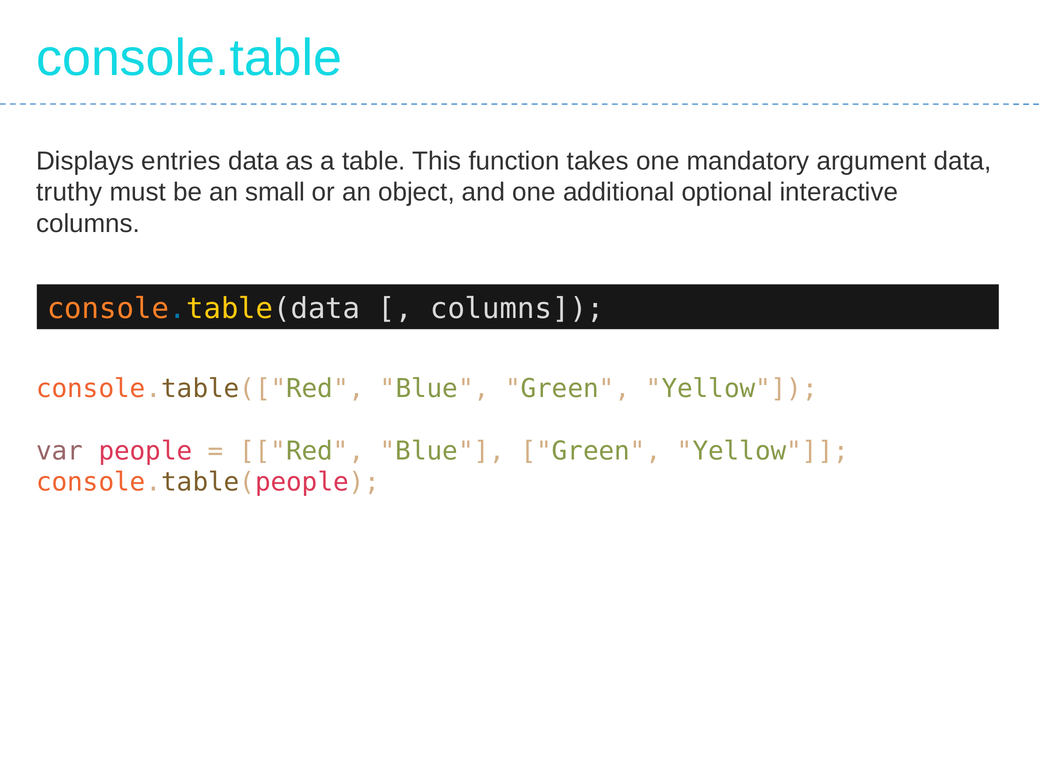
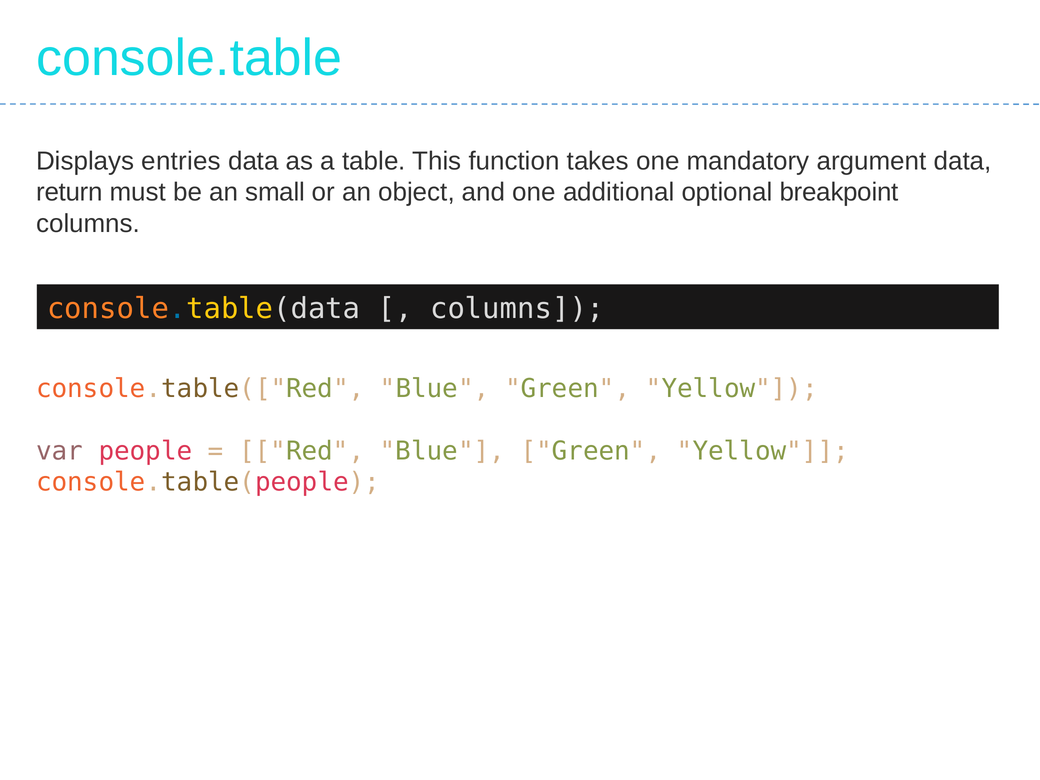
truthy: truthy -> return (70, 192)
interactive: interactive -> breakpoint (839, 192)
